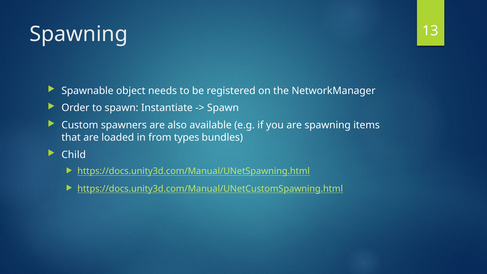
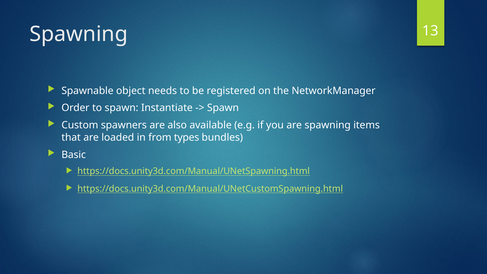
Child: Child -> Basic (74, 155)
